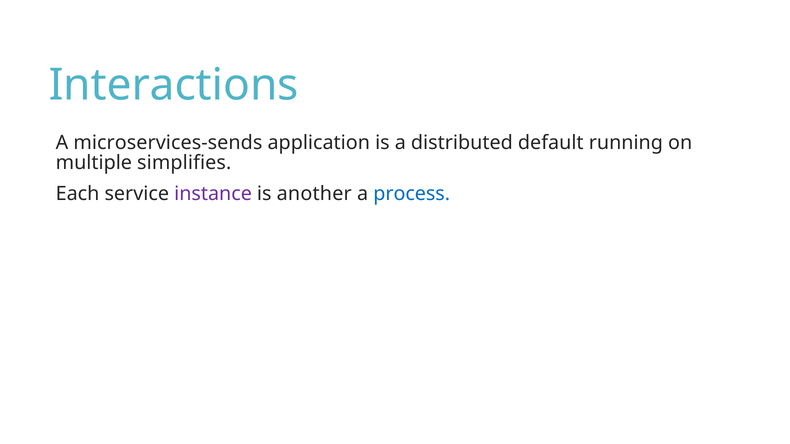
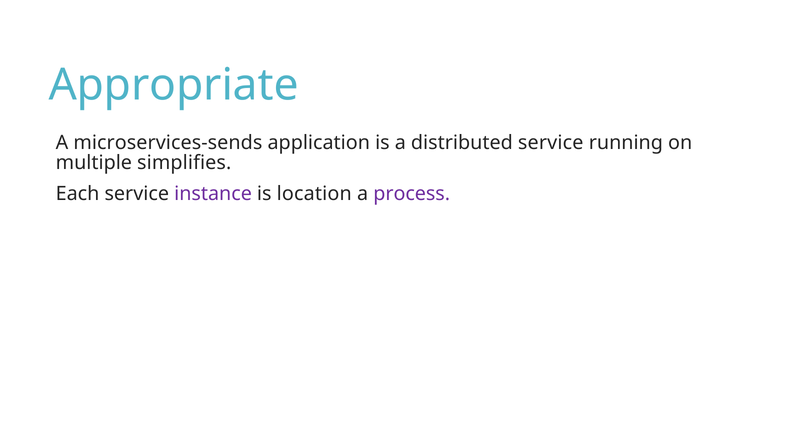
Interactions: Interactions -> Appropriate (174, 85)
distributed default: default -> service (551, 143)
another: another -> location (314, 194)
process colour: blue -> purple (412, 194)
